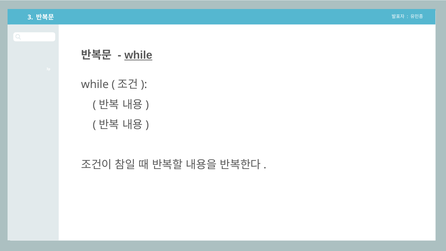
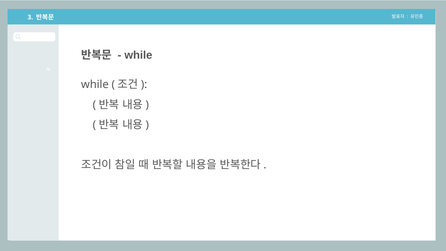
while underline: present -> none (138, 55)
